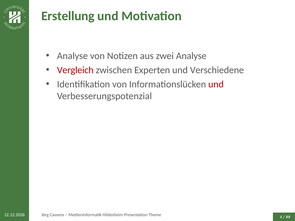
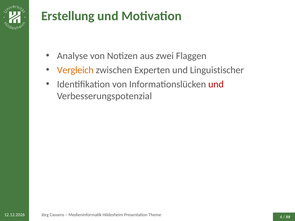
zwei Analyse: Analyse -> Flaggen (191, 56)
Vergleich colour: red -> orange (75, 70)
Verschiedene: Verschiedene -> Linguistischer (217, 70)
